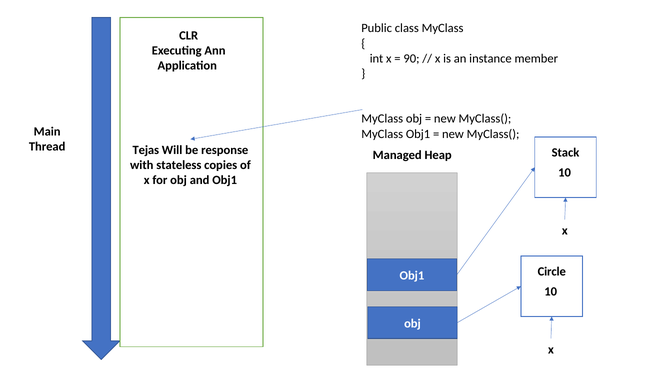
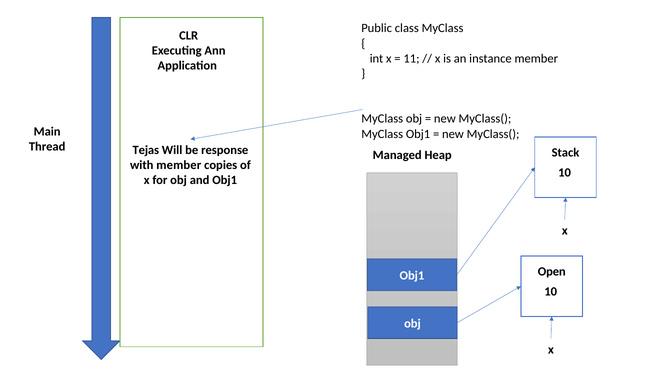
90: 90 -> 11 (411, 58)
with stateless: stateless -> member (179, 165)
Circle: Circle -> Open (552, 271)
